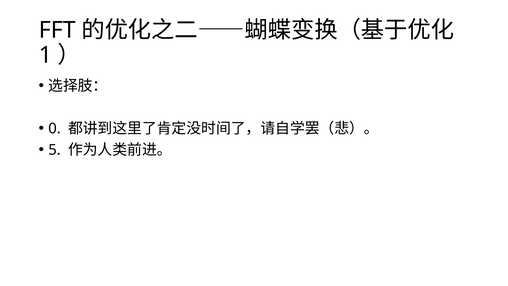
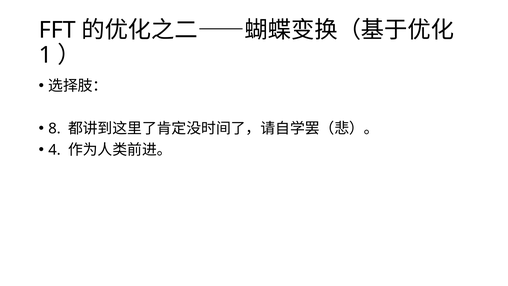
0: 0 -> 8 (54, 128)
5: 5 -> 4 (54, 150)
